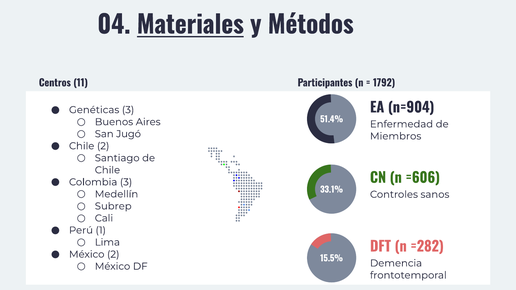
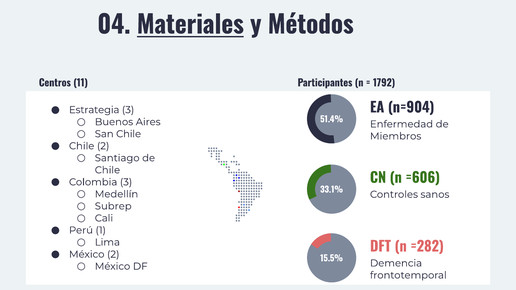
Genéticas: Genéticas -> Estrategia (94, 110)
San Jugó: Jugó -> Chile (129, 134)
